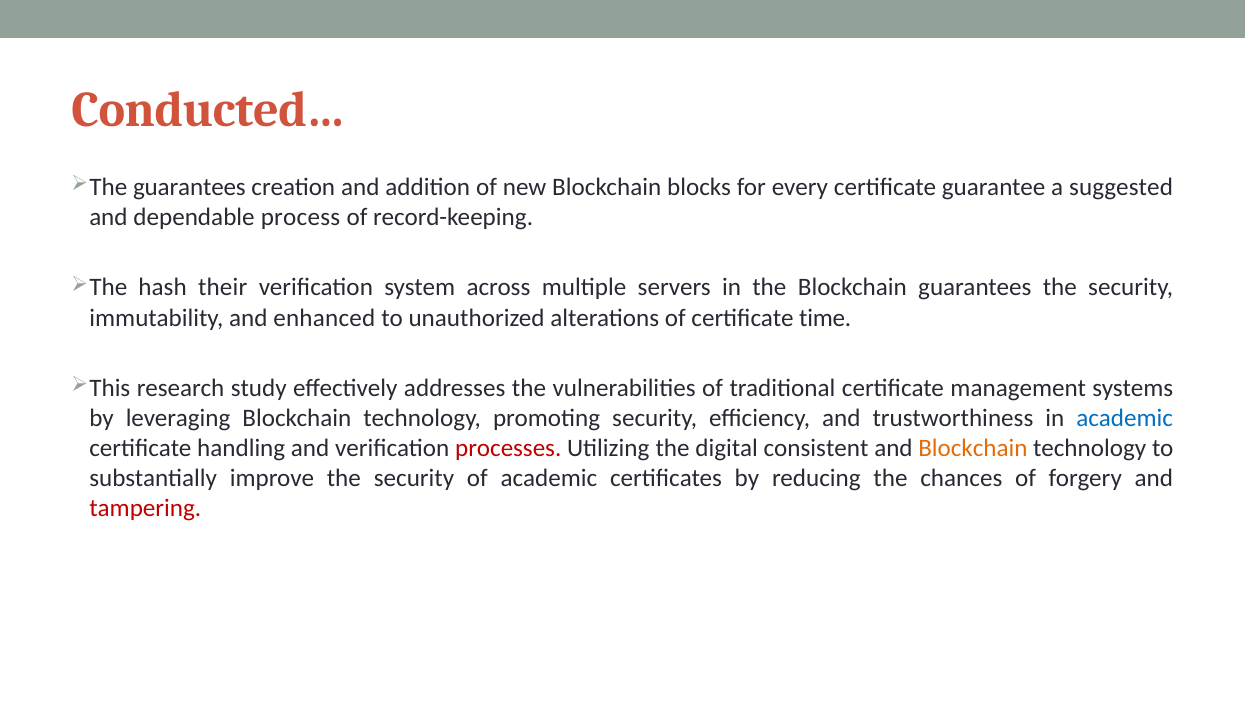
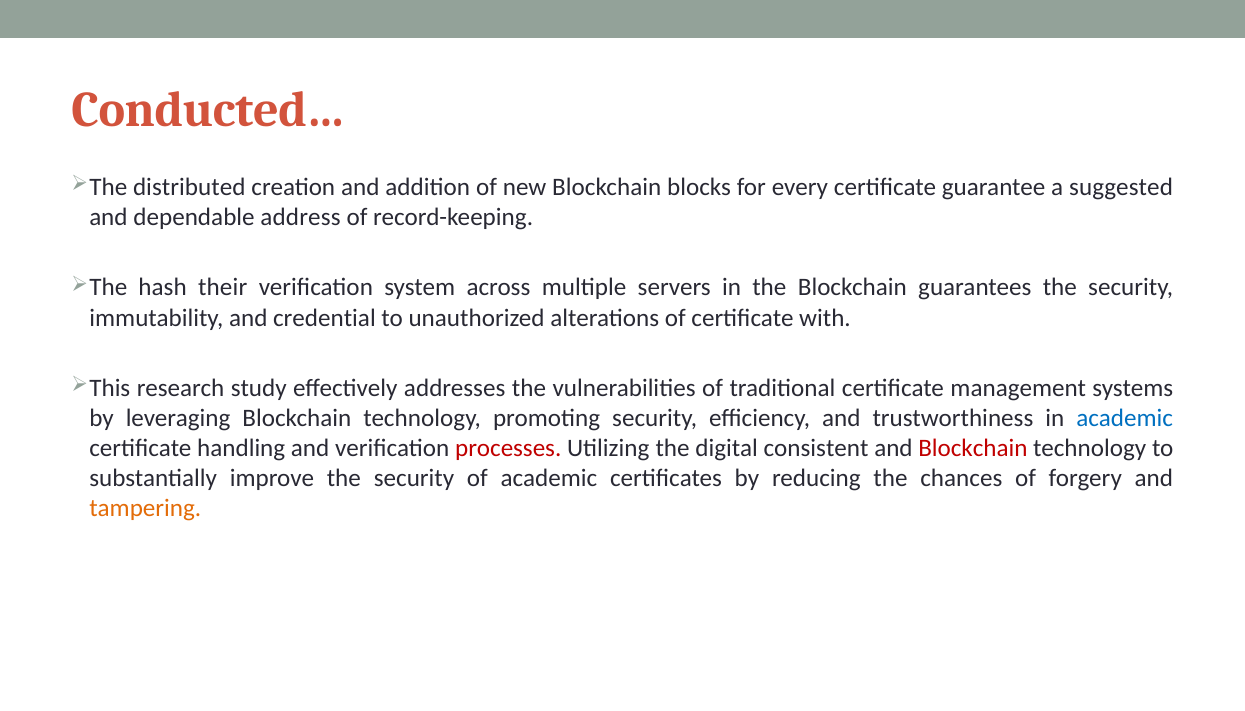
guarantees: guarantees -> distributed (189, 187)
process: process -> address (301, 218)
enhanced: enhanced -> credential (324, 318)
time: time -> with (825, 318)
Blockchain colour: orange -> red (973, 449)
tampering colour: red -> orange (145, 509)
